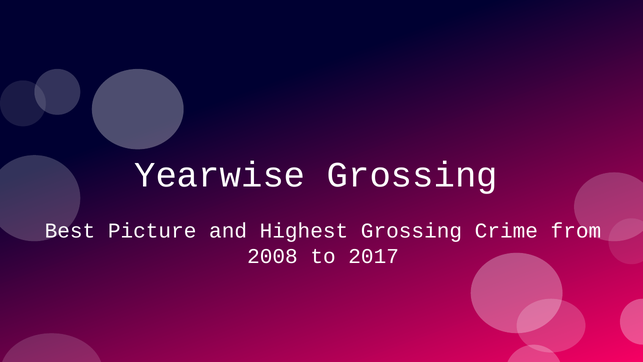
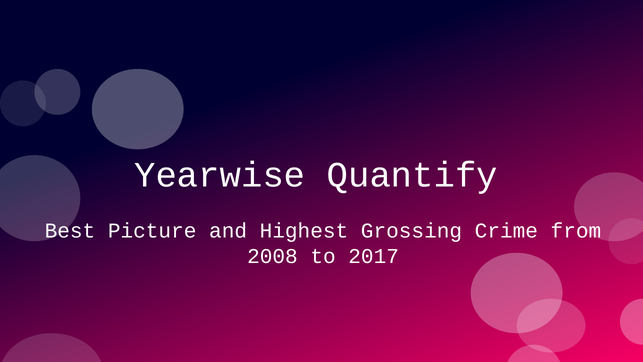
Yearwise Grossing: Grossing -> Quantify (412, 175)
